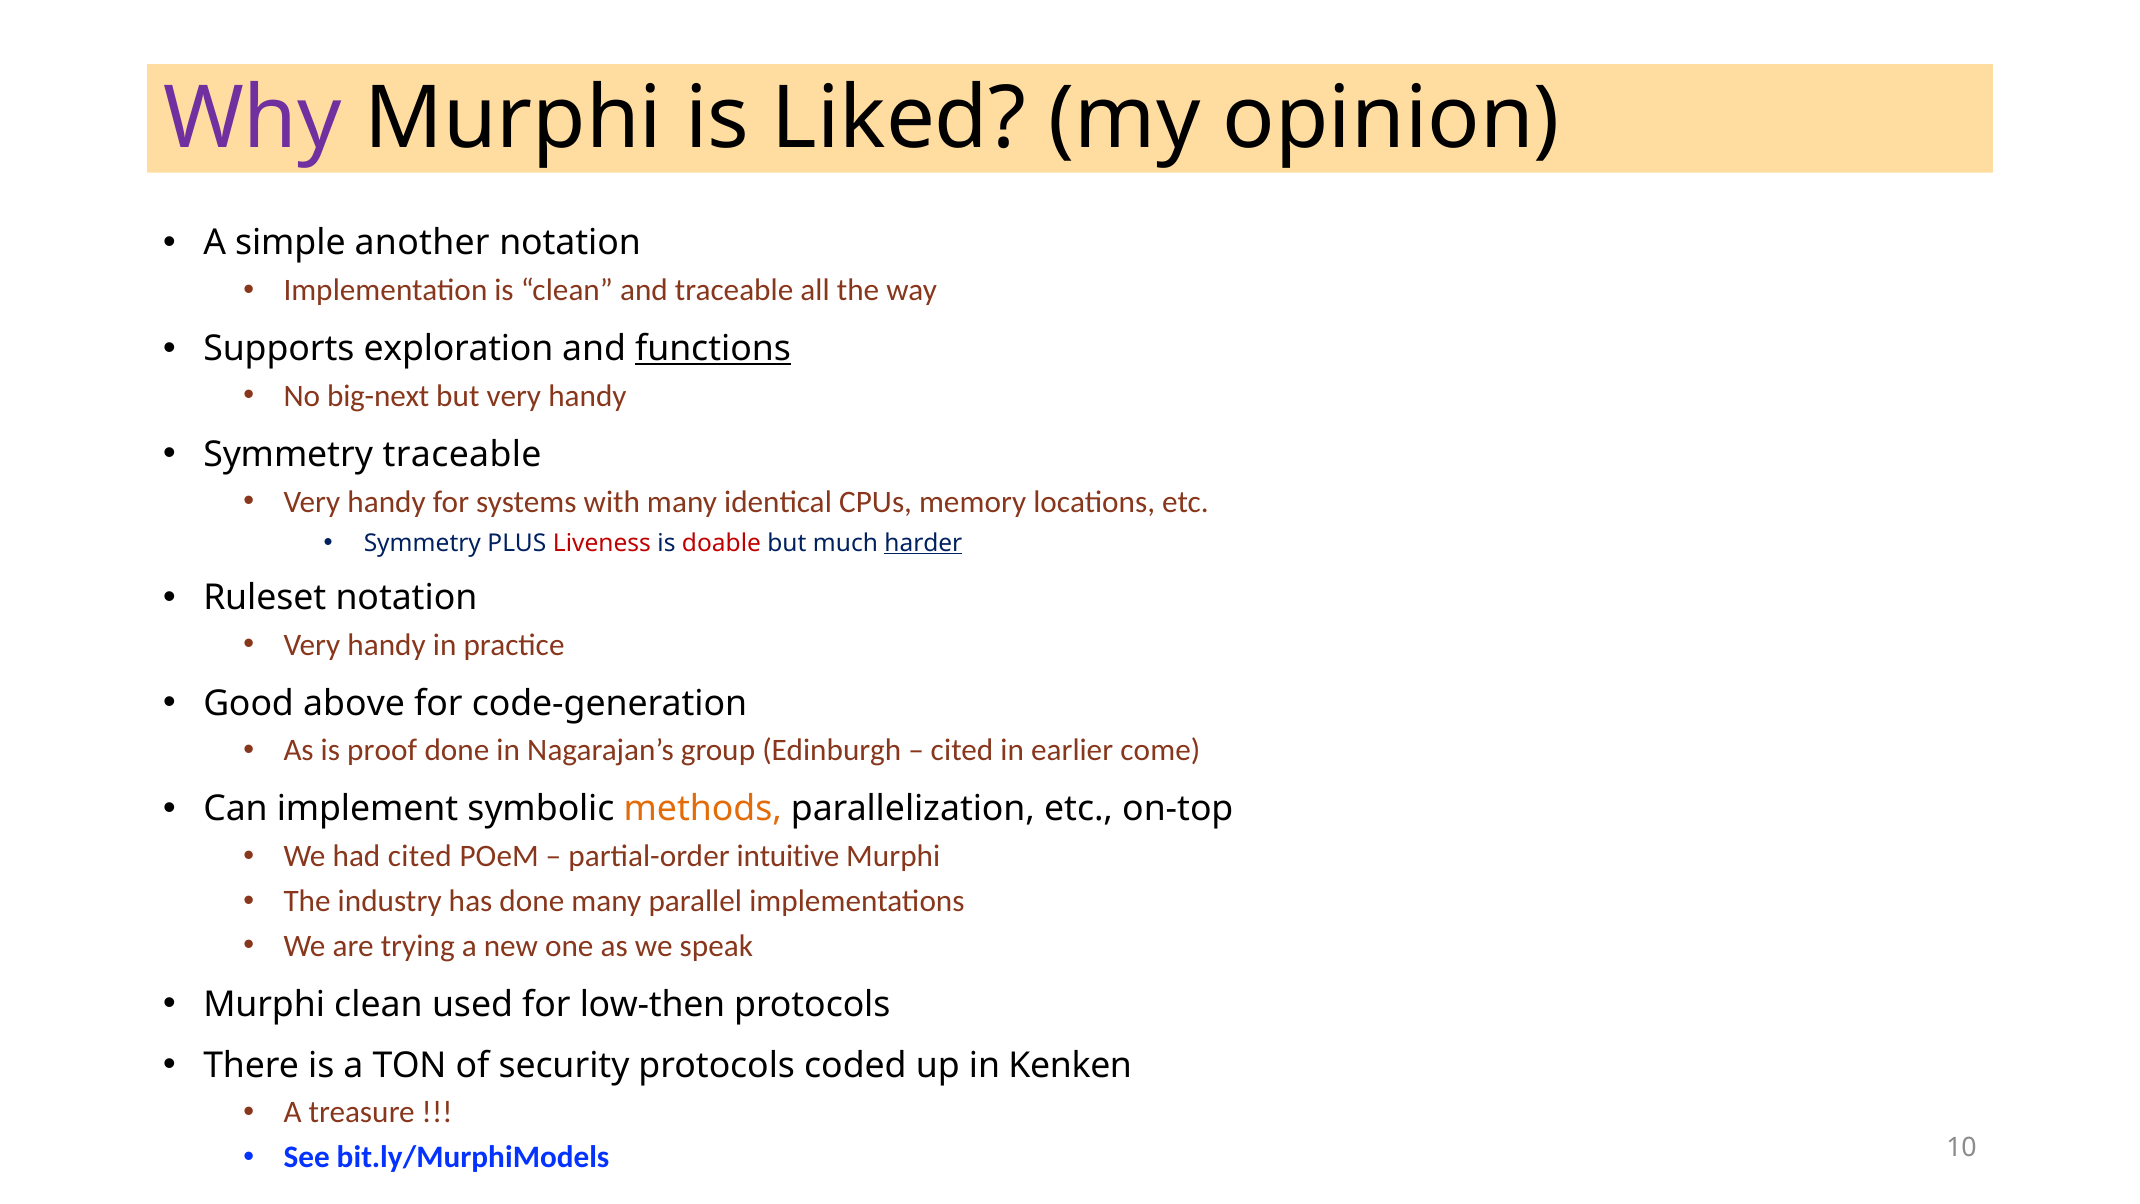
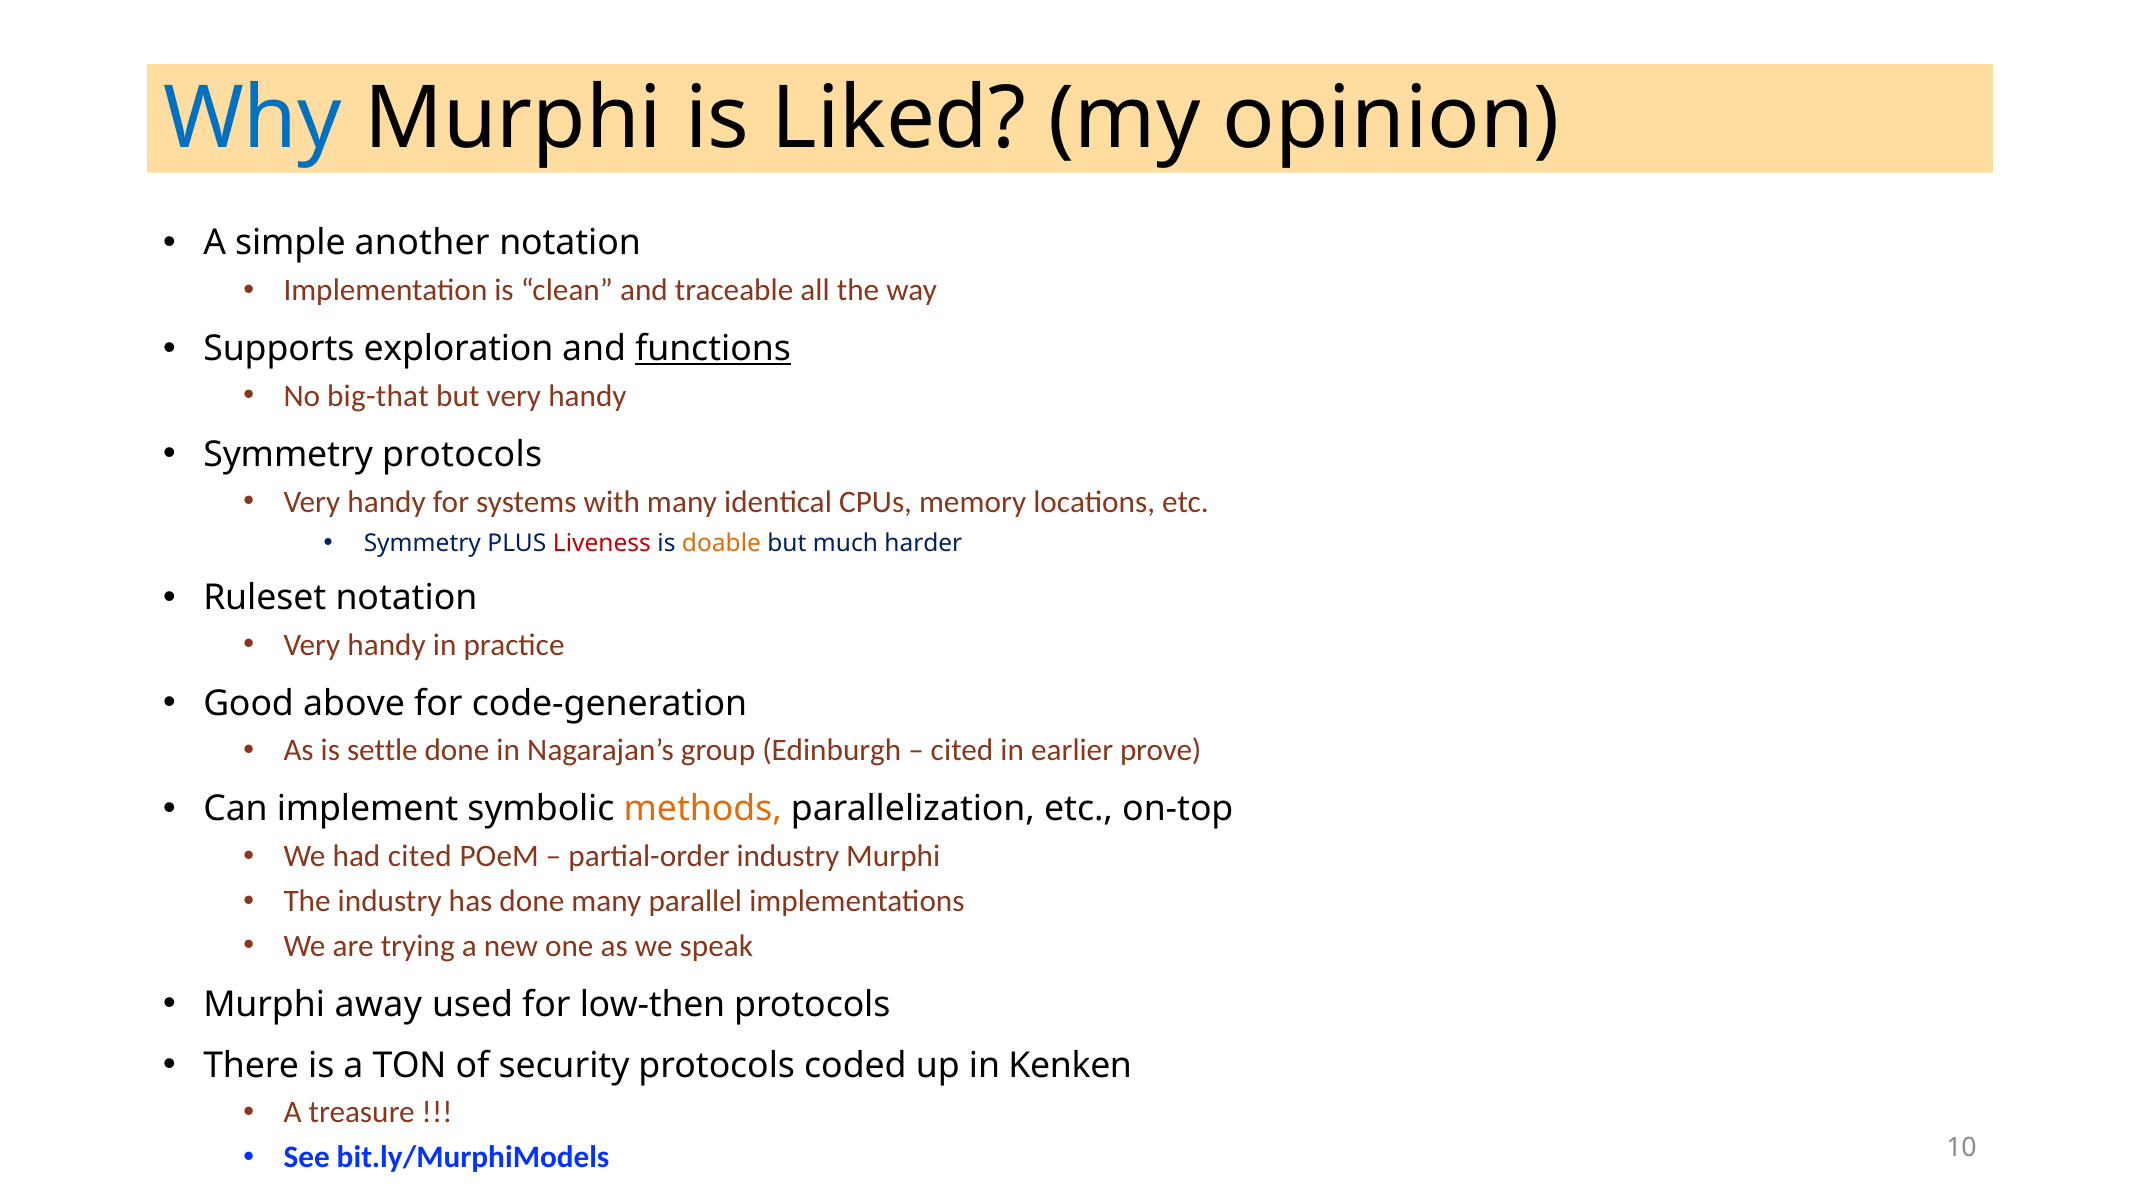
Why colour: purple -> blue (253, 118)
big-next: big-next -> big-that (378, 396)
Symmetry traceable: traceable -> protocols (462, 454)
doable colour: red -> orange (721, 543)
harder underline: present -> none (923, 543)
proof: proof -> settle (382, 750)
come: come -> prove (1161, 750)
partial-order intuitive: intuitive -> industry (788, 856)
Murphi clean: clean -> away (378, 1004)
